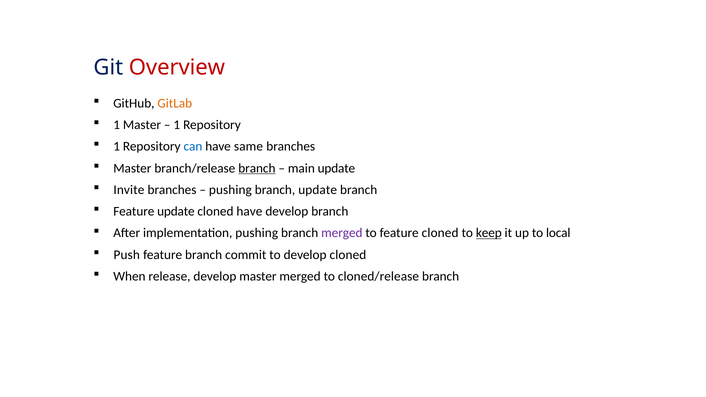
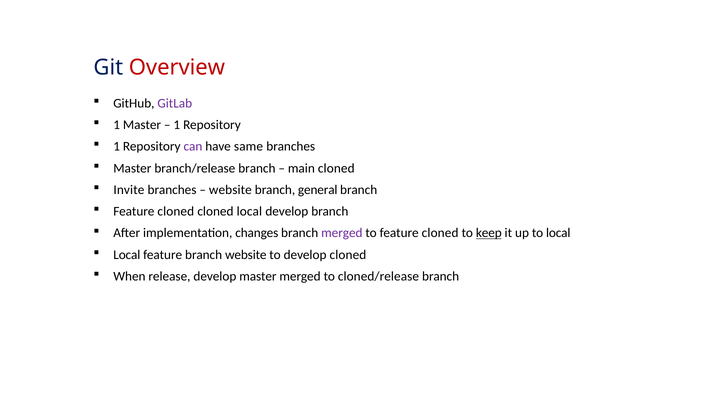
GitLab colour: orange -> purple (175, 103)
can colour: blue -> purple (193, 147)
branch underline: present -> none (257, 168)
main update: update -> cloned (336, 168)
pushing: pushing -> website (230, 190)
branch update: update -> general (318, 190)
update: update -> cloned (176, 212)
cloned have: have -> local (249, 212)
implementation pushing: pushing -> changes (257, 233)
Push: Push -> Local (127, 255)
branch commit: commit -> website (246, 255)
